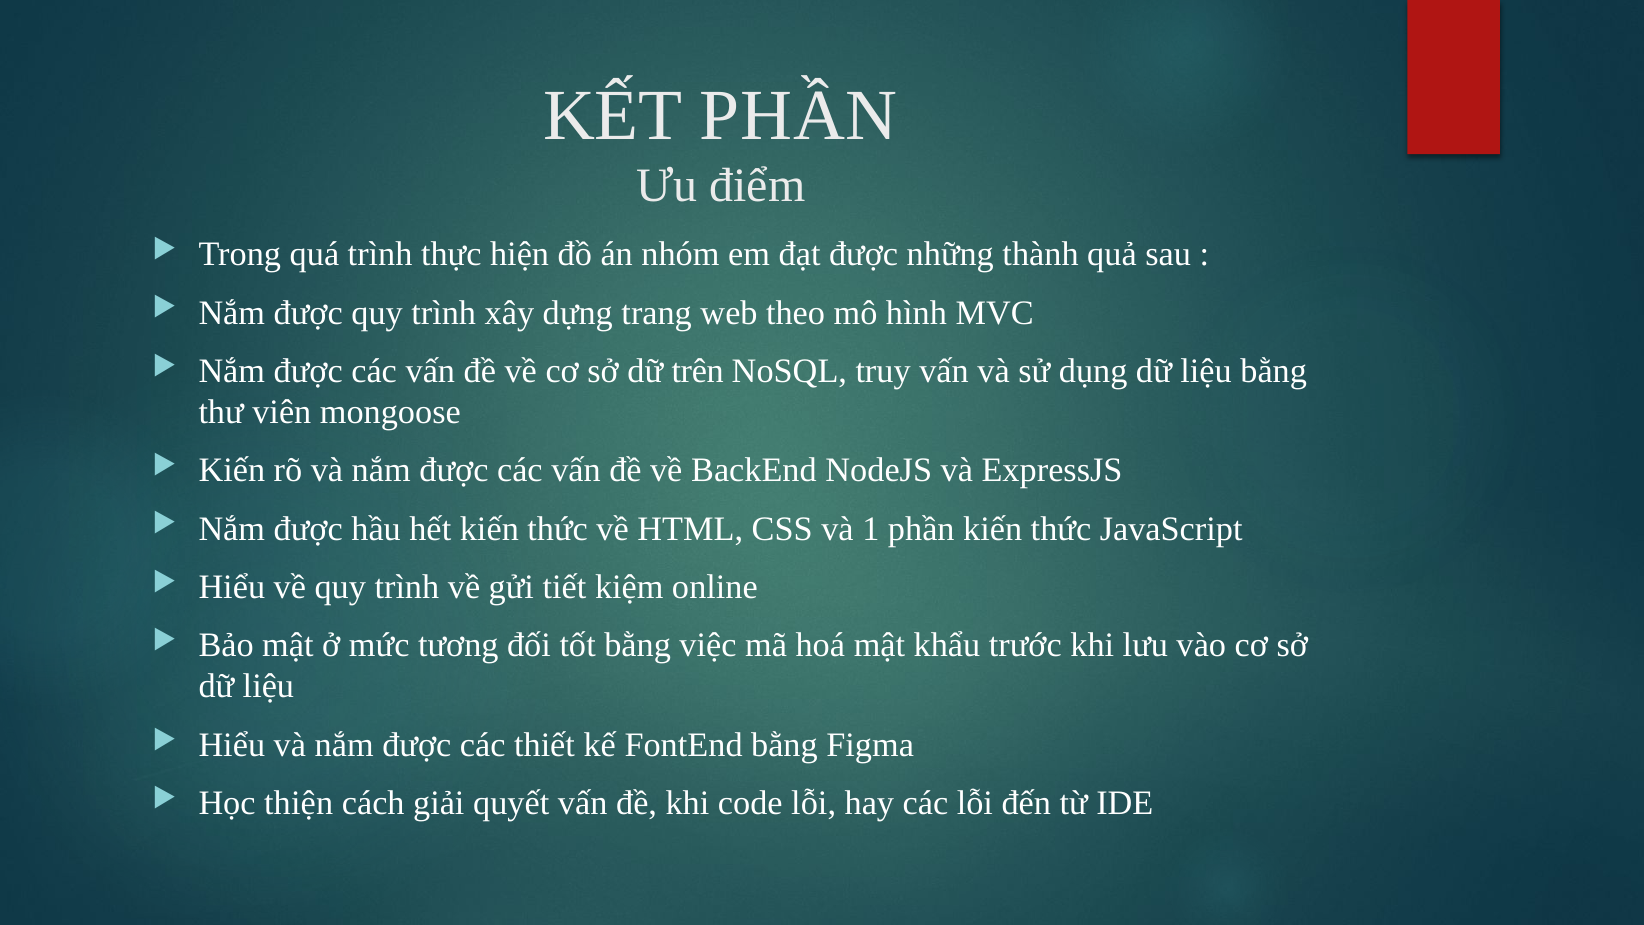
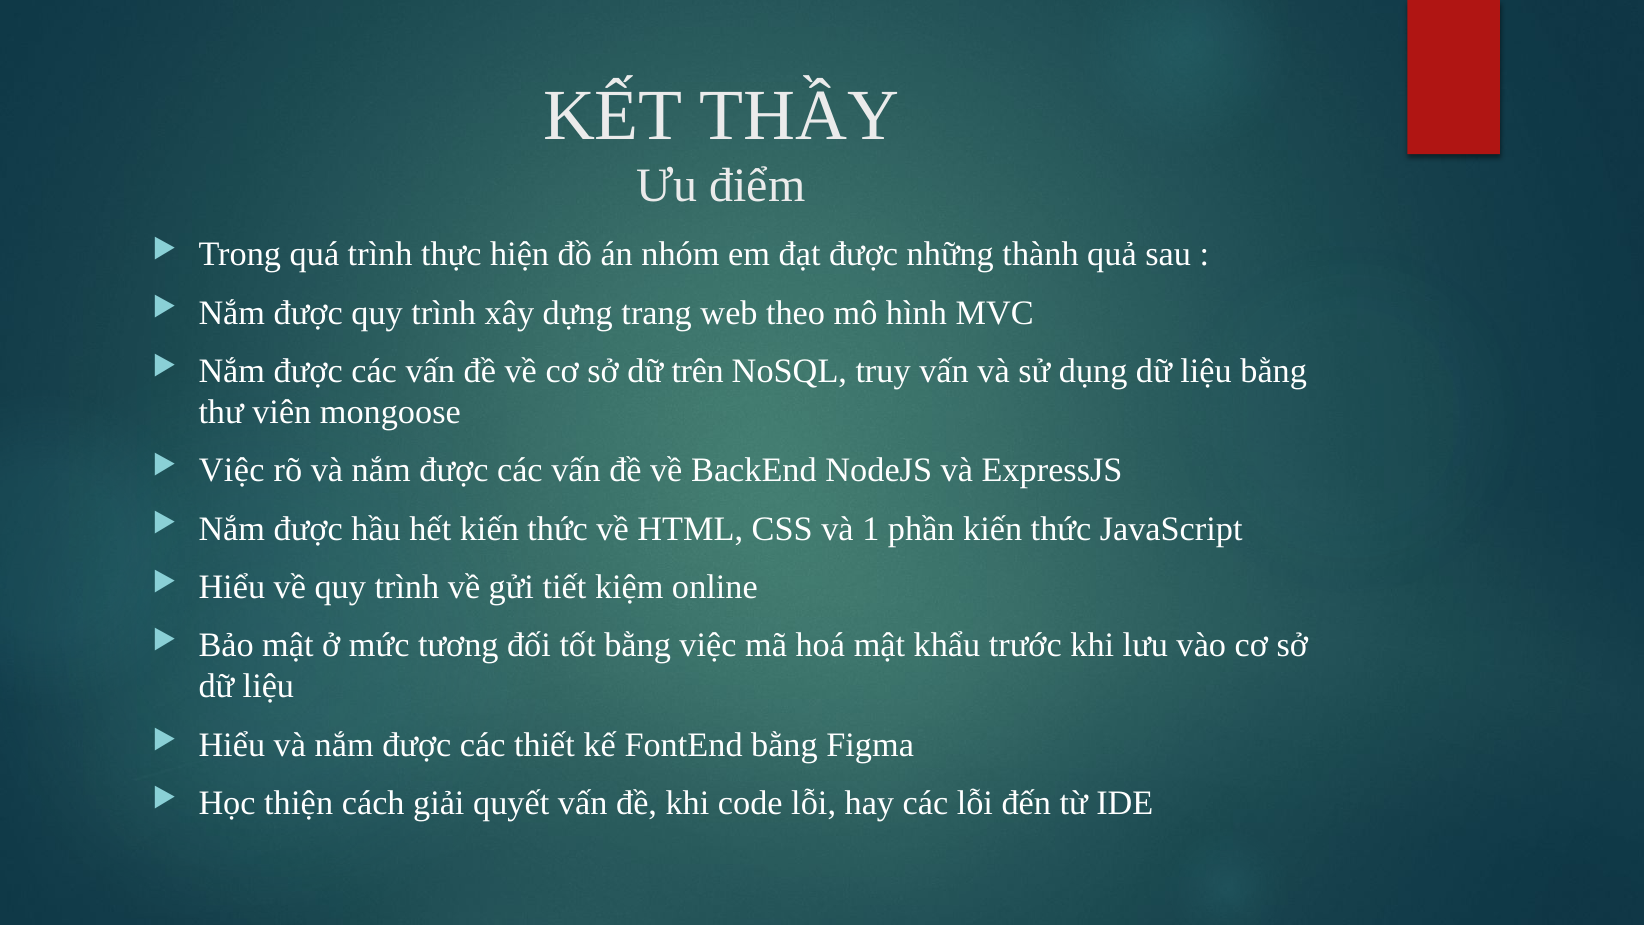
KẾT PHẦN: PHẦN -> THẦY (799, 115)
Kiến: Kiến -> Việc (232, 470)
